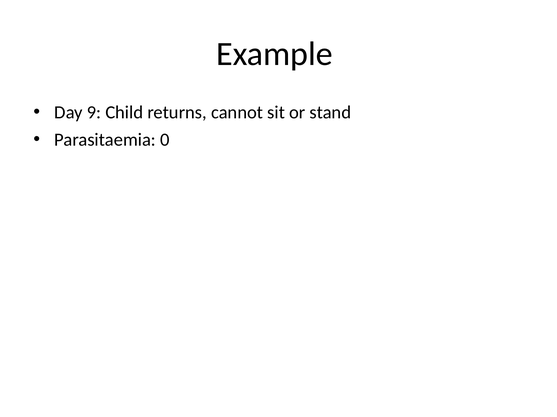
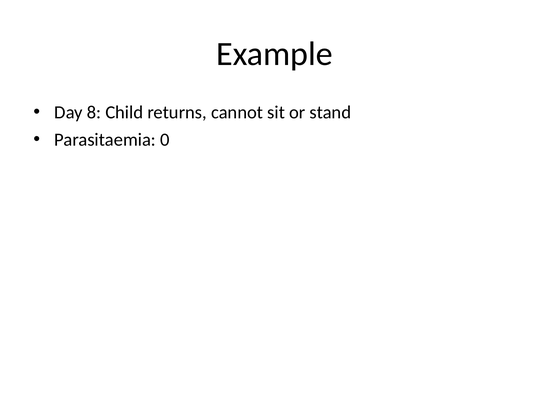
9: 9 -> 8 (94, 113)
